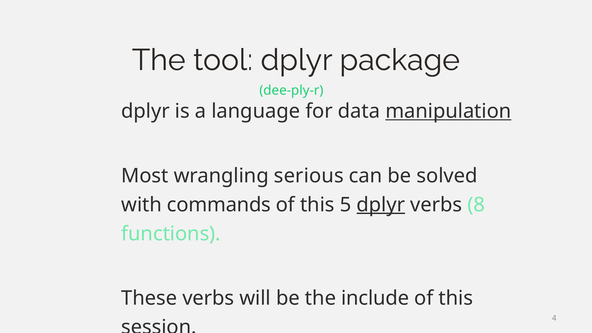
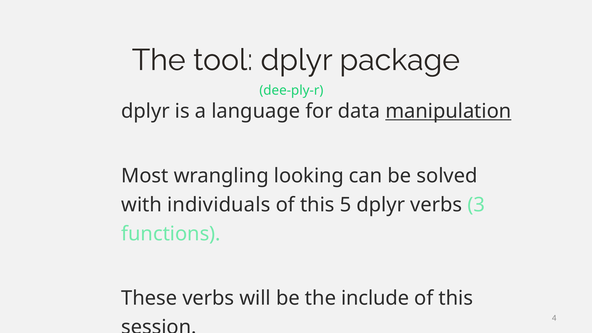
serious: serious -> looking (309, 176)
commands: commands -> individuals (219, 205)
dplyr underline: present -> none (381, 205)
8: 8 -> 3 (476, 205)
